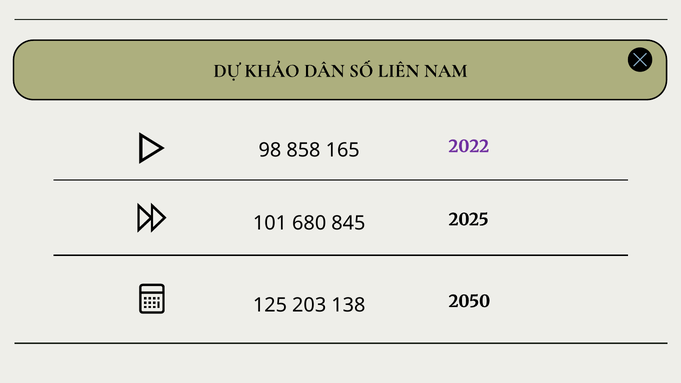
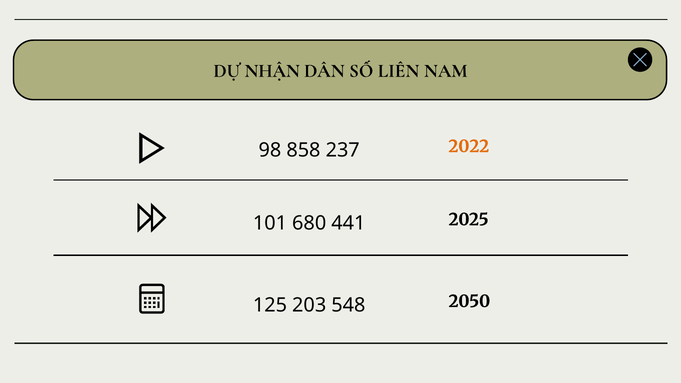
KHẢO: KHẢO -> NHẬN (272, 71)
2022 colour: purple -> orange (469, 147)
165: 165 -> 237 (343, 150)
845: 845 -> 441 (348, 223)
138: 138 -> 548 (348, 305)
